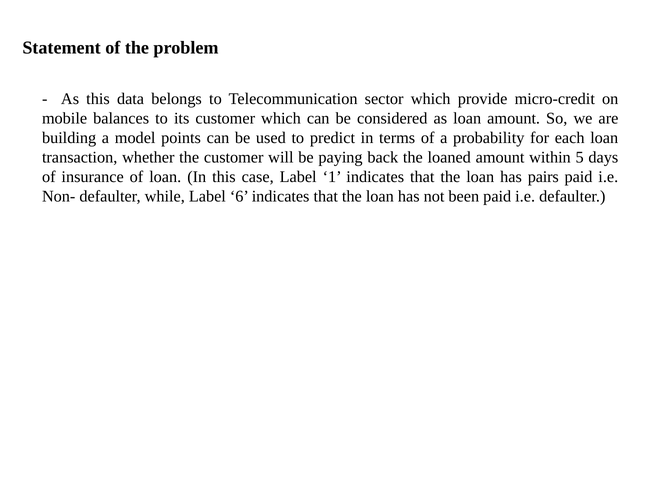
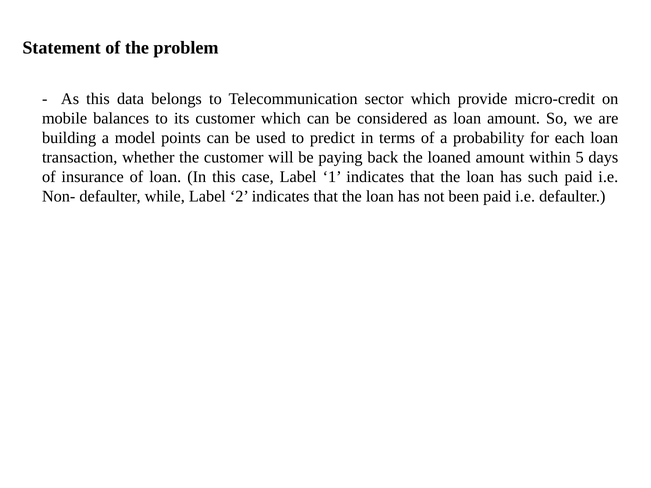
pairs: pairs -> such (543, 177)
6: 6 -> 2 (239, 197)
